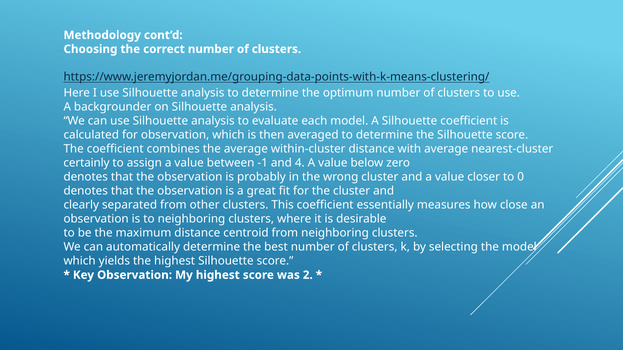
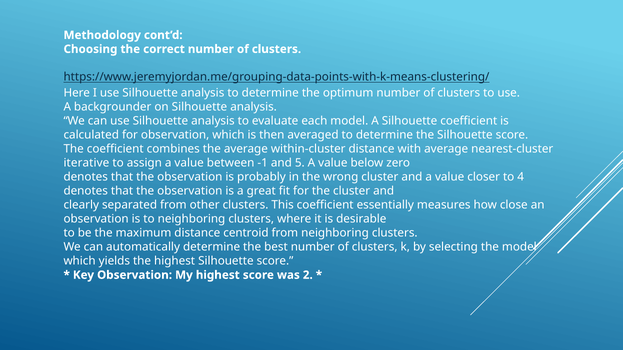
certainly: certainly -> iterative (86, 163)
4: 4 -> 5 (300, 163)
0: 0 -> 4 (521, 177)
